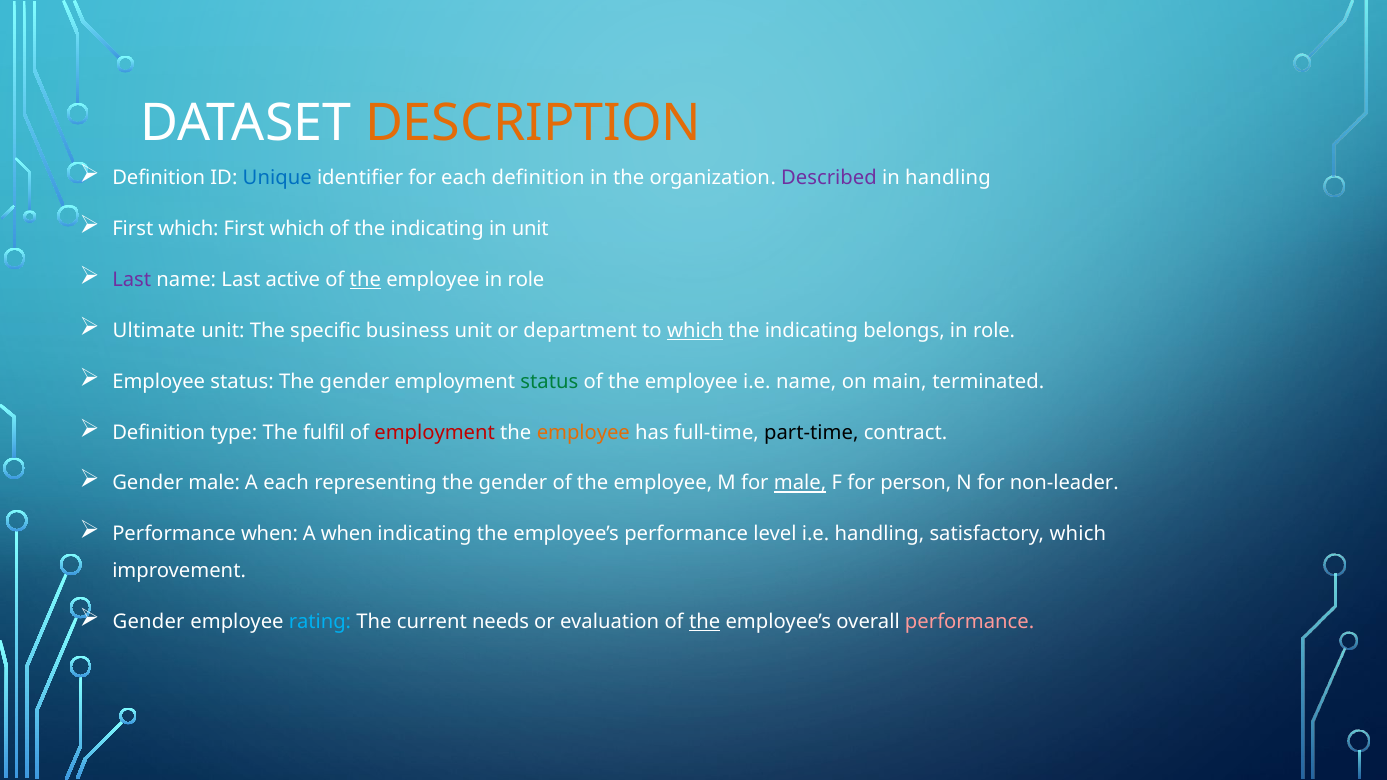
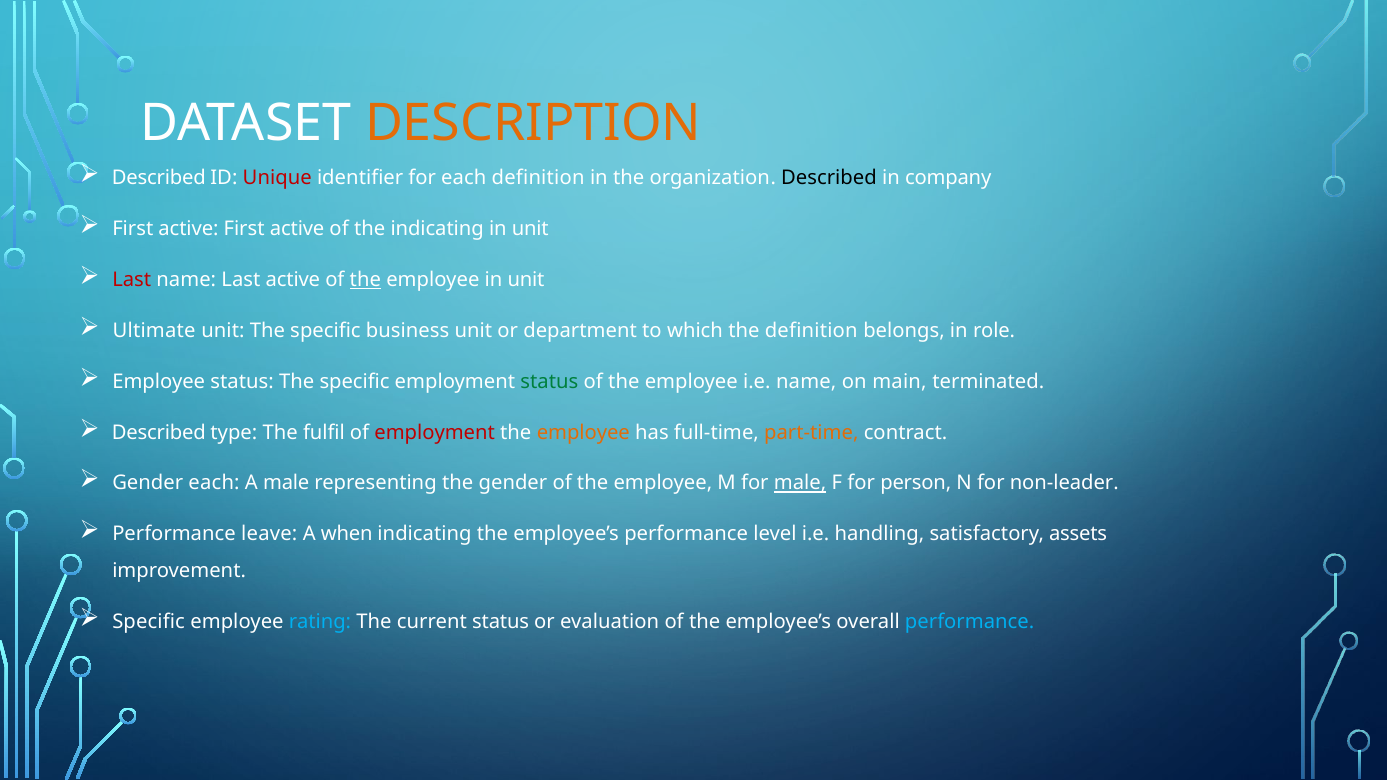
Definition: Definition -> Described (159, 178)
Unique colour: blue -> red (277, 178)
Described colour: purple -> black (829, 178)
in handling: handling -> company (948, 178)
which: which -> active (188, 229)
which: which -> active (297, 229)
Last colour: purple -> red (132, 280)
employee in role: role -> unit (526, 280)
which underline: present -> none (695, 331)
indicating: indicating -> definition (811, 331)
status The gender: gender -> specific (355, 382)
Definition: Definition -> Described (159, 433)
part-time colour: black -> orange (811, 433)
Gender male: male -> each (214, 483)
A each: each -> male (286, 483)
Performance when: when -> leave (269, 534)
satisfactory which: which -> assets (1078, 534)
Gender: Gender -> Specific (149, 622)
current needs: needs -> status (501, 622)
the underline: present -> none (705, 622)
performance colour: pink -> light blue (970, 622)
